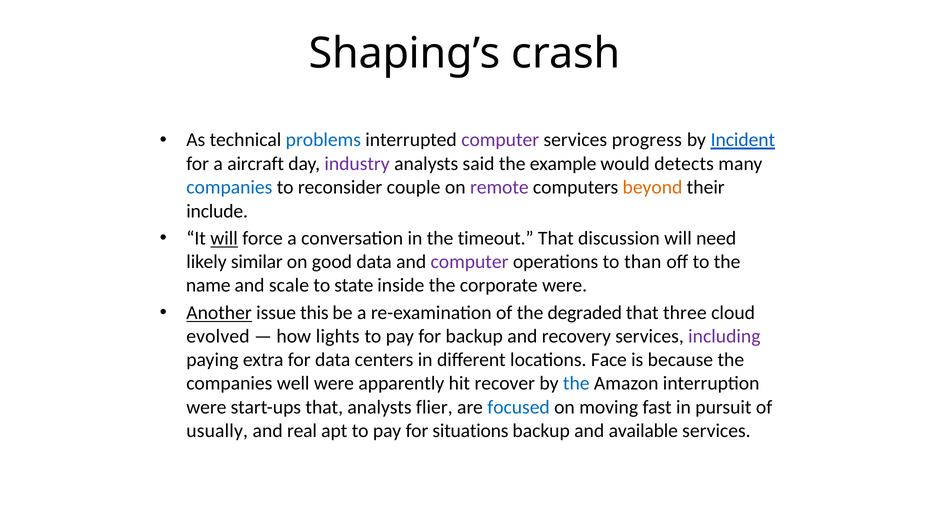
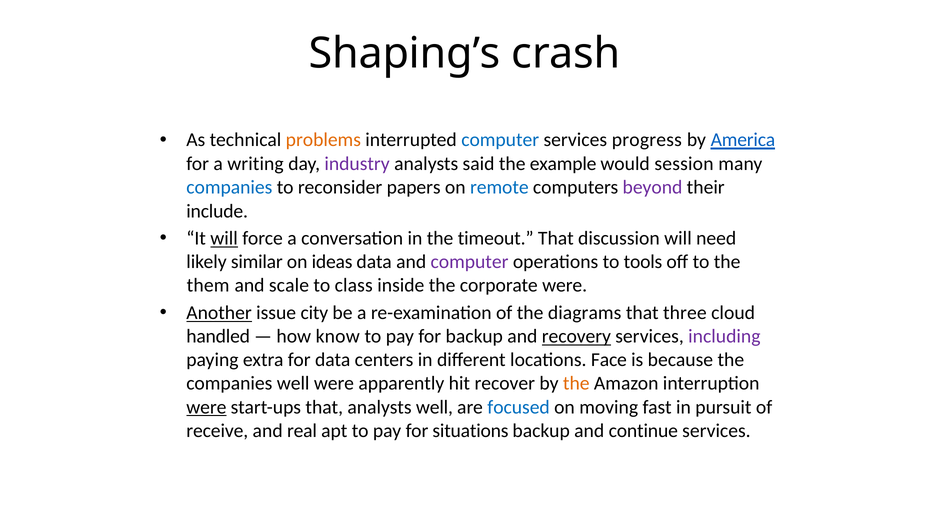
problems colour: blue -> orange (323, 140)
computer colour: purple -> blue (500, 140)
Incident: Incident -> America (743, 140)
aircraft: aircraft -> writing (255, 164)
detects: detects -> session (684, 164)
couple: couple -> papers (414, 188)
remote colour: purple -> blue (499, 188)
beyond colour: orange -> purple (652, 188)
good: good -> ideas (332, 262)
than: than -> tools (643, 262)
name: name -> them (208, 286)
state: state -> class (354, 286)
this: this -> city (314, 313)
degraded: degraded -> diagrams (585, 313)
evolved: evolved -> handled (218, 337)
lights: lights -> know (338, 337)
recovery underline: none -> present (576, 337)
the colour: blue -> orange (576, 384)
were underline: none -> present (206, 407)
analysts flier: flier -> well (434, 407)
usually: usually -> receive (217, 431)
available: available -> continue (643, 431)
